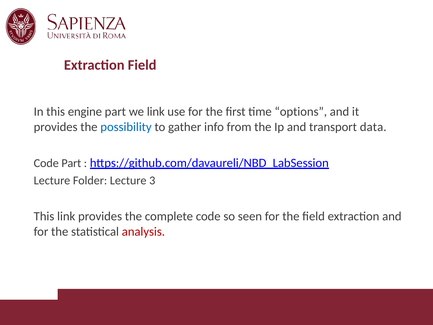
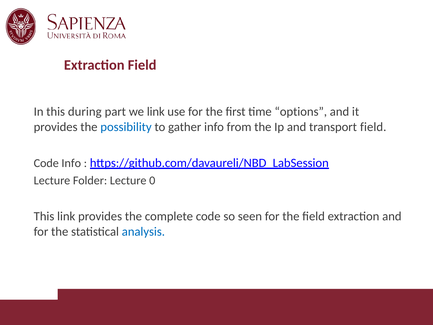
engine: engine -> during (85, 112)
transport data: data -> field (373, 127)
Code Part: Part -> Info (71, 163)
3: 3 -> 0 (152, 181)
analysis colour: red -> blue (143, 231)
